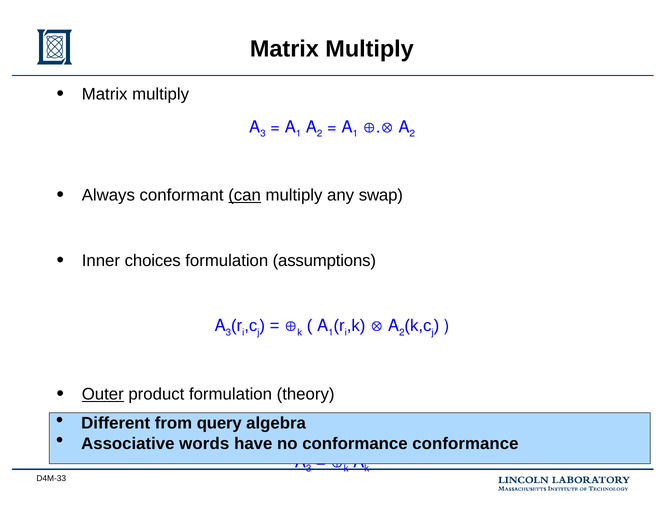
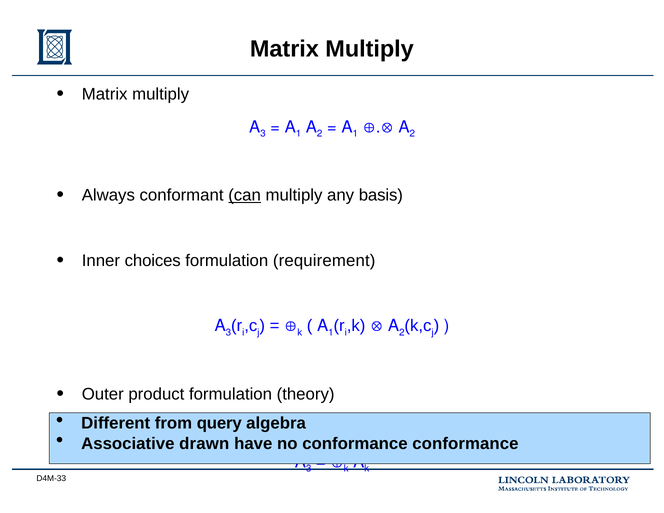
swap: swap -> basis (381, 195)
assumptions: assumptions -> requirement (324, 261)
Outer underline: present -> none (103, 394)
words: words -> drawn (204, 444)
